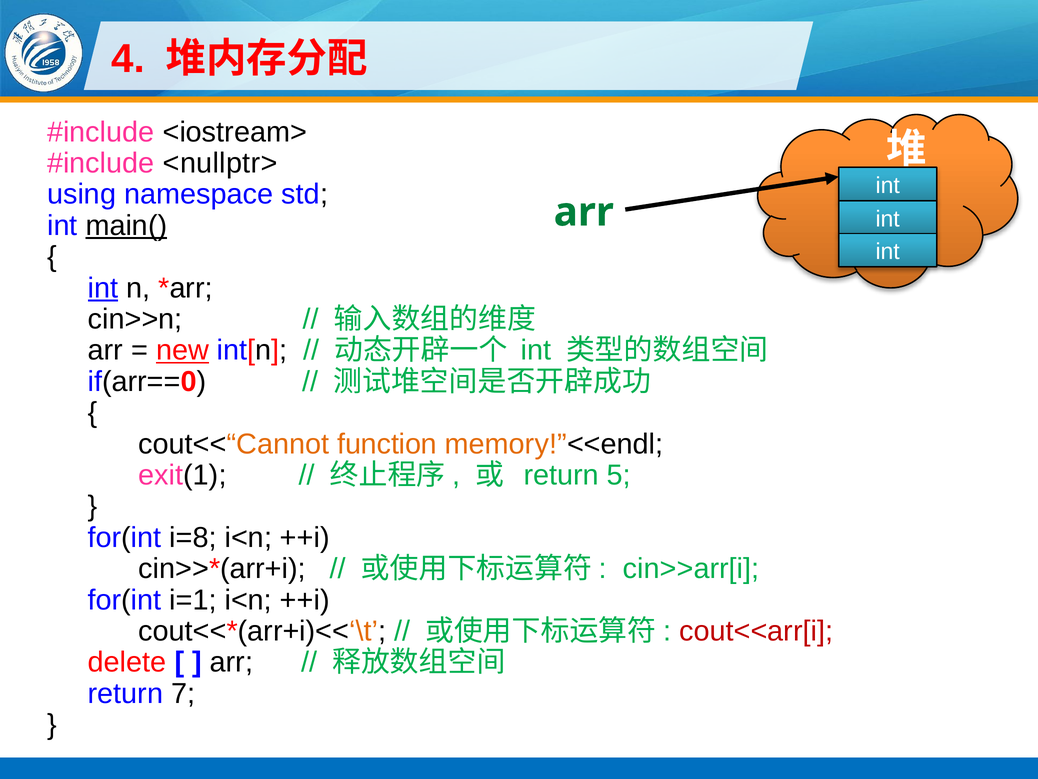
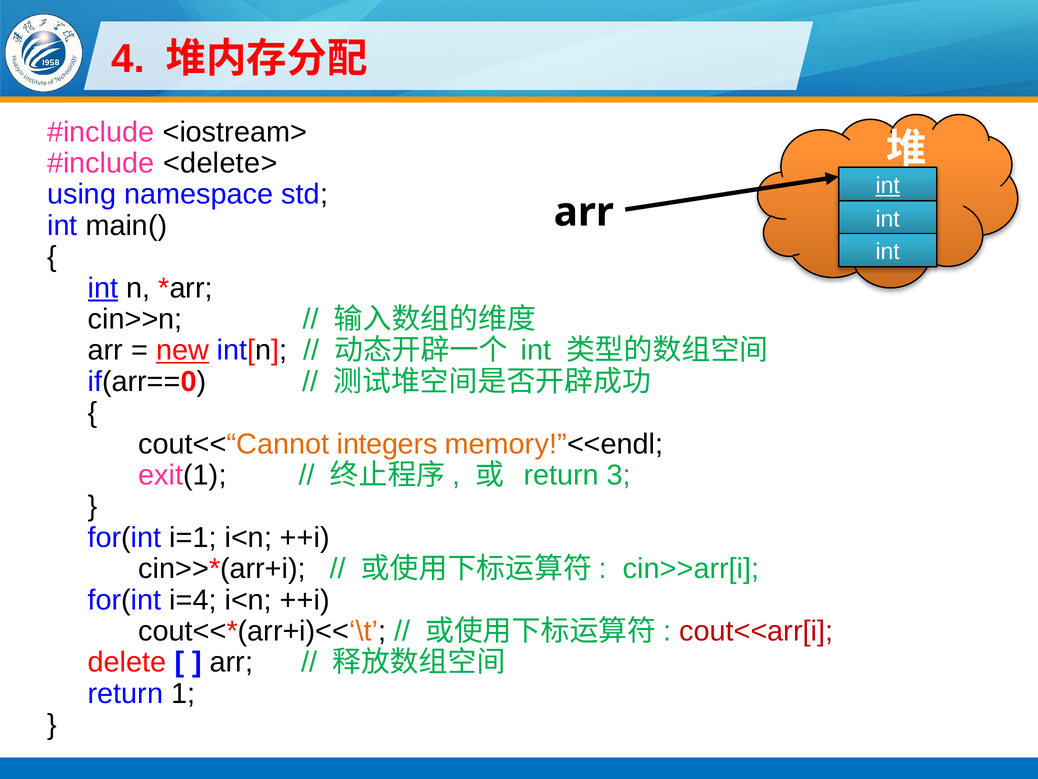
<nullptr>: <nullptr> -> <delete> (220, 163)
int underline: none -> present (888, 186)
arr colour: green -> black (584, 212)
main( underline: present -> none (126, 225)
function: function -> integers (387, 444)
5: 5 -> 3 (619, 475)
i=8: i=8 -> i=1 (193, 537)
i=1: i=1 -> i=4 (193, 600)
7: 7 -> 1 (183, 693)
